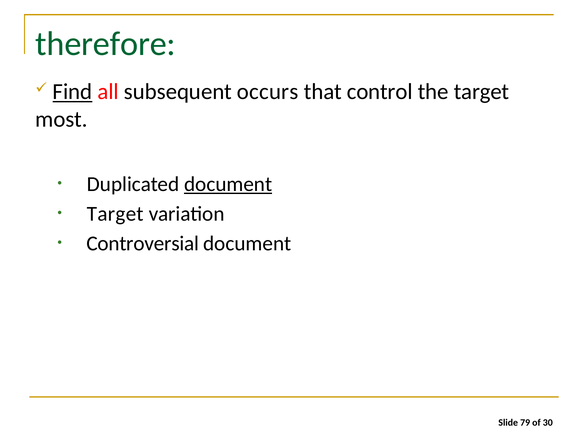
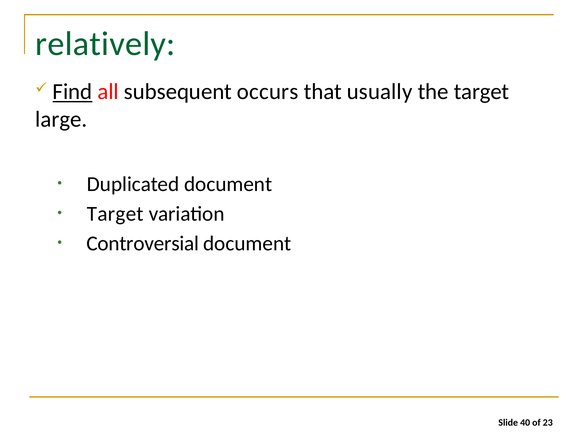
therefore: therefore -> relatively (105, 44)
control: control -> usually (380, 92)
most: most -> large (61, 119)
document underline: present -> none (228, 184)
79: 79 -> 40 (525, 423)
30: 30 -> 23 (548, 423)
